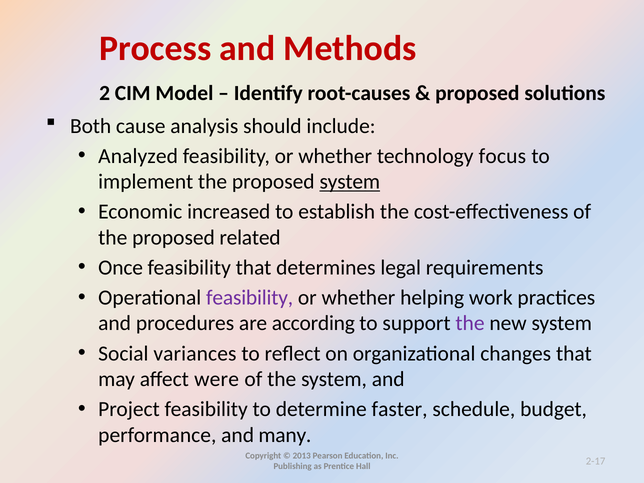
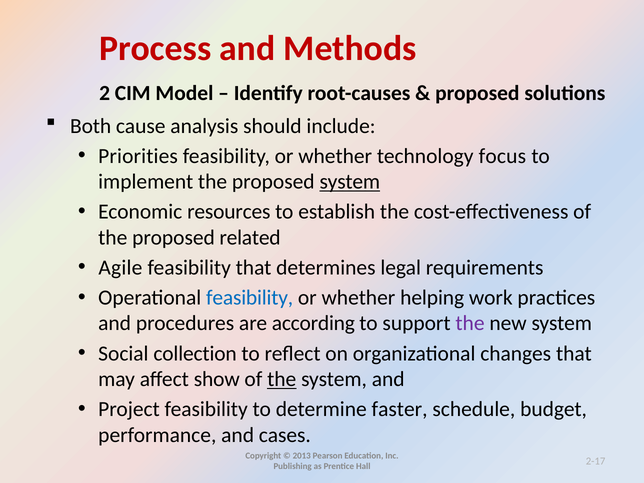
Analyzed: Analyzed -> Priorities (138, 156)
increased: increased -> resources (229, 212)
Once: Once -> Agile (120, 268)
feasibility colour: purple -> blue (250, 298)
variances: variances -> collection (195, 353)
were: were -> show (217, 379)
the underline: none -> present (282, 379)
many: many -> cases (285, 435)
